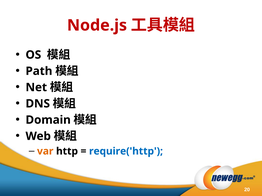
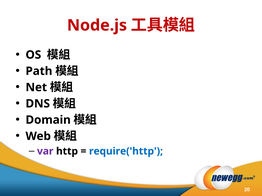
var colour: orange -> purple (45, 152)
